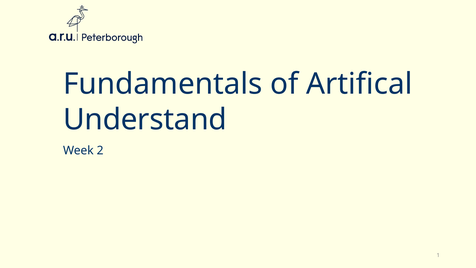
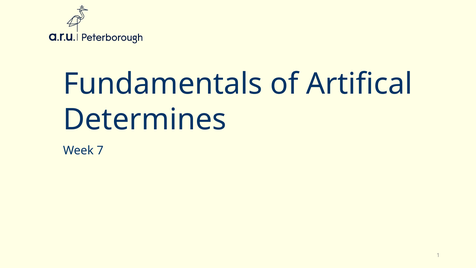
Understand: Understand -> Determines (145, 119)
2: 2 -> 7 (100, 150)
